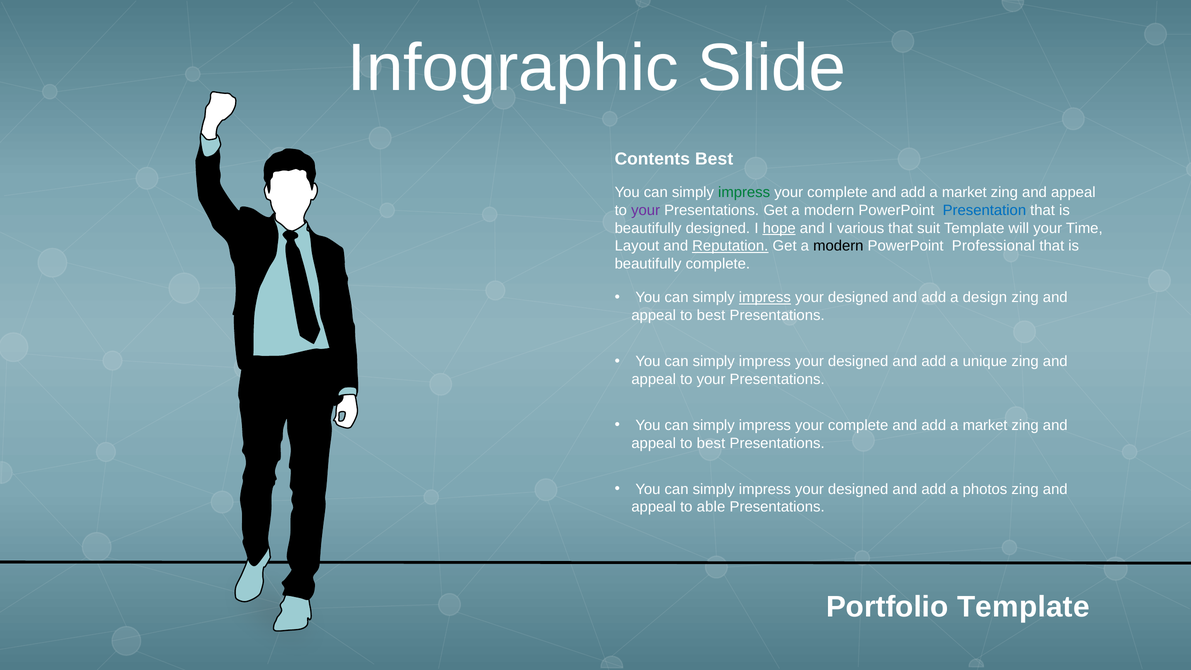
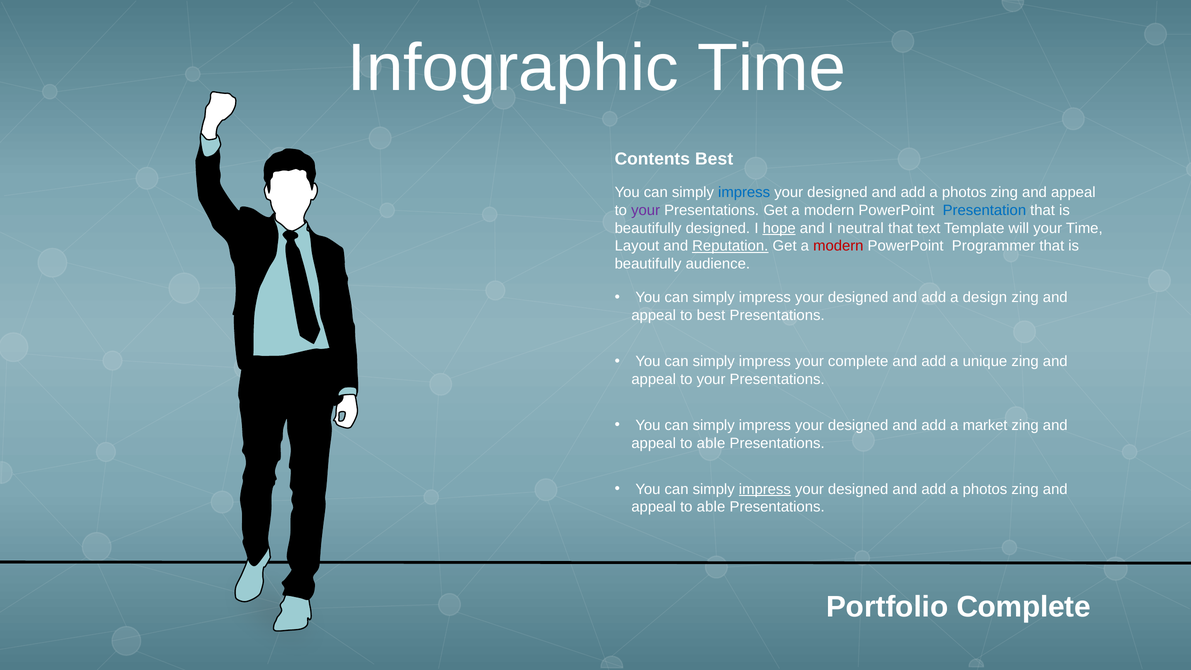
Infographic Slide: Slide -> Time (772, 68)
impress colour: green -> blue (744, 192)
complete: complete -> designed (837, 192)
market: market -> photos (964, 192)
various: various -> neutral (861, 228)
suit: suit -> text (929, 228)
modern colour: black -> red (838, 246)
Professional: Professional -> Programmer (994, 246)
beautifully complete: complete -> audience (718, 264)
impress underline: present -> none (765, 297)
designed: designed -> complete (858, 361)
complete: complete -> designed (858, 425)
best: best -> able (711, 443)
impress underline: none -> present (765, 489)
Portfolio Template: Template -> Complete (1024, 607)
